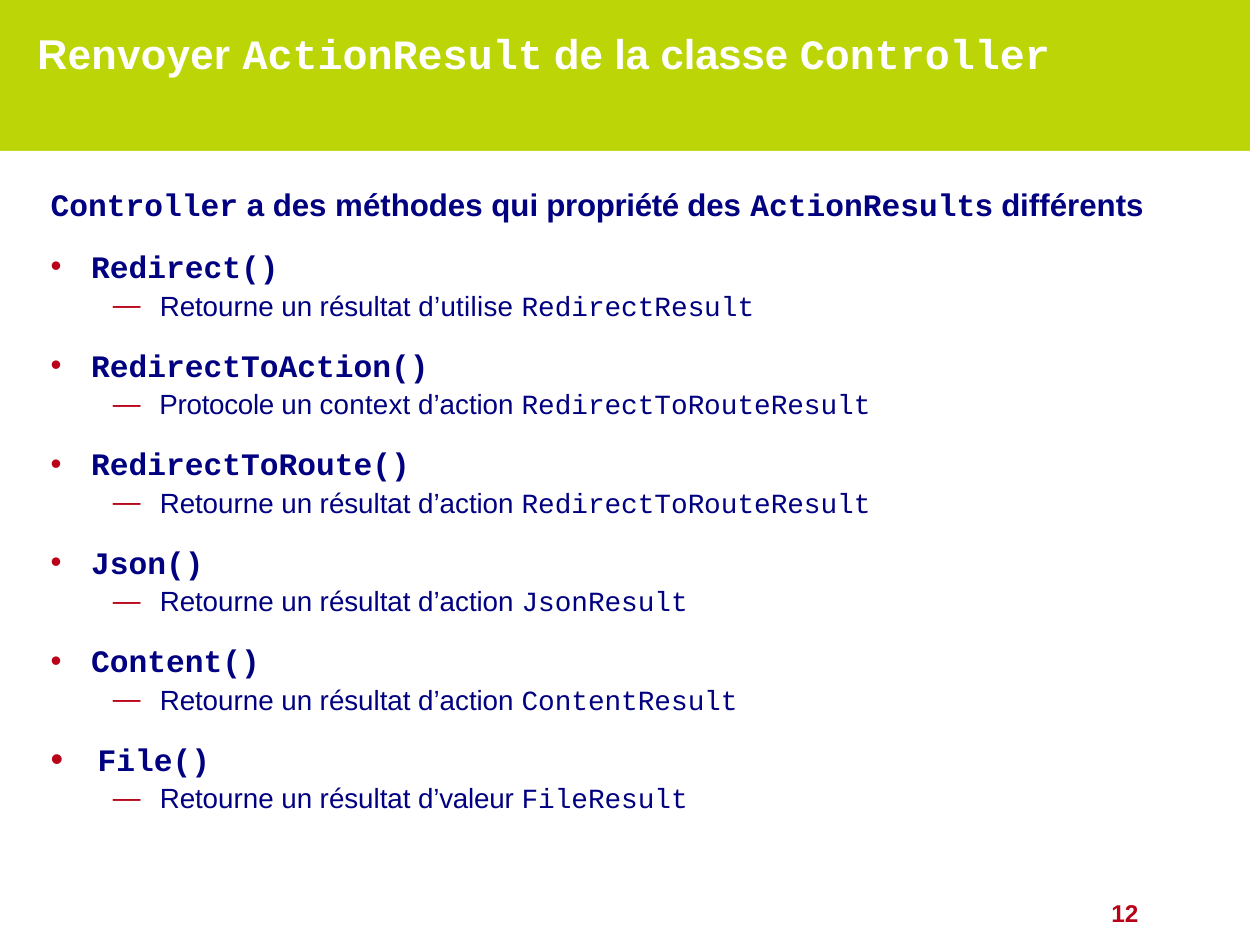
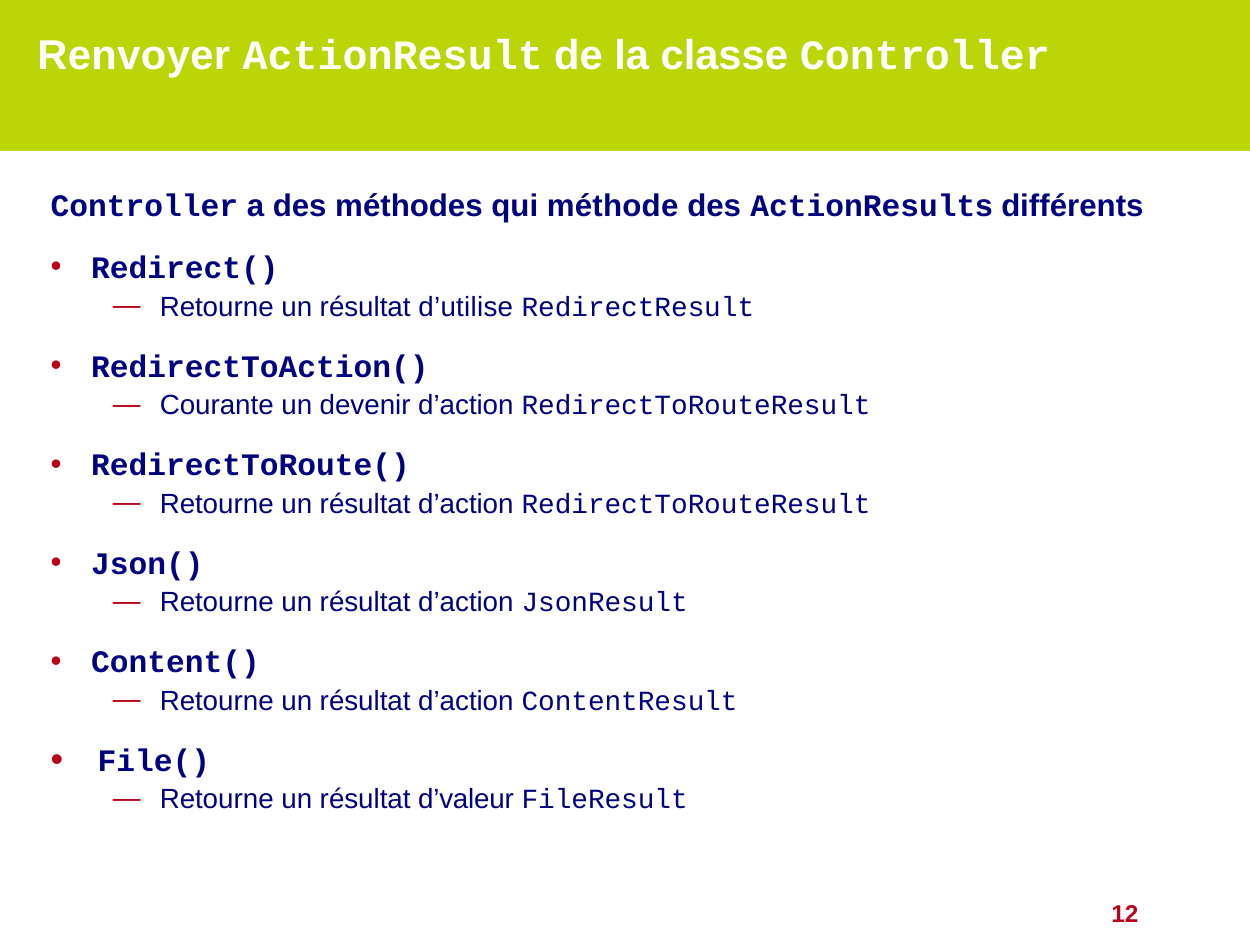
propriété: propriété -> méthode (613, 207)
Protocole: Protocole -> Courante (217, 406)
context: context -> devenir (365, 406)
